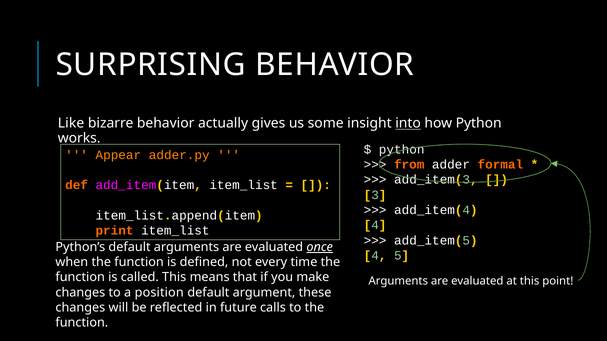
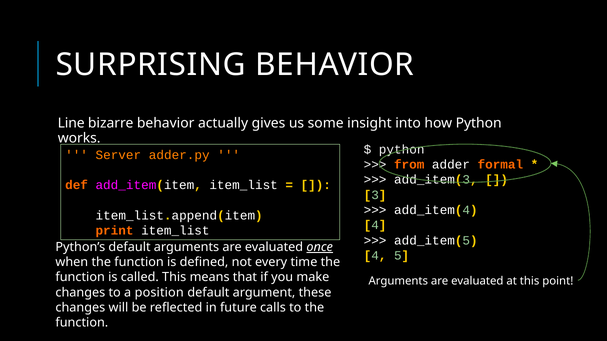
Like: Like -> Line (71, 124)
into underline: present -> none (408, 124)
Appear: Appear -> Server (118, 155)
